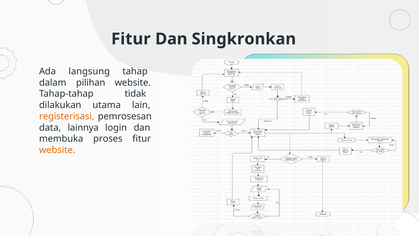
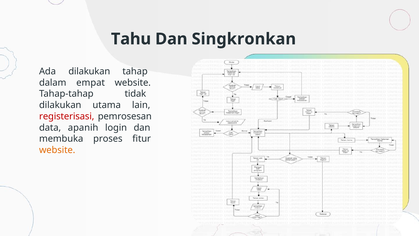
Fitur: Fitur -> Tahu (131, 39)
Ada langsung: langsung -> dilakukan (89, 71)
pilihan: pilihan -> empat (91, 82)
registerisasi colour: orange -> red (67, 116)
lainnya: lainnya -> apanih (83, 127)
